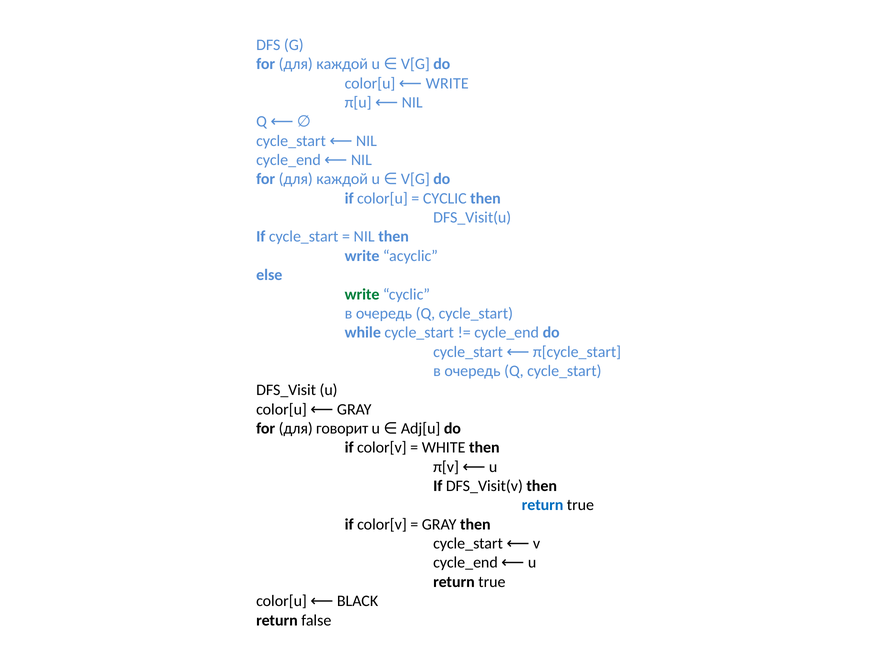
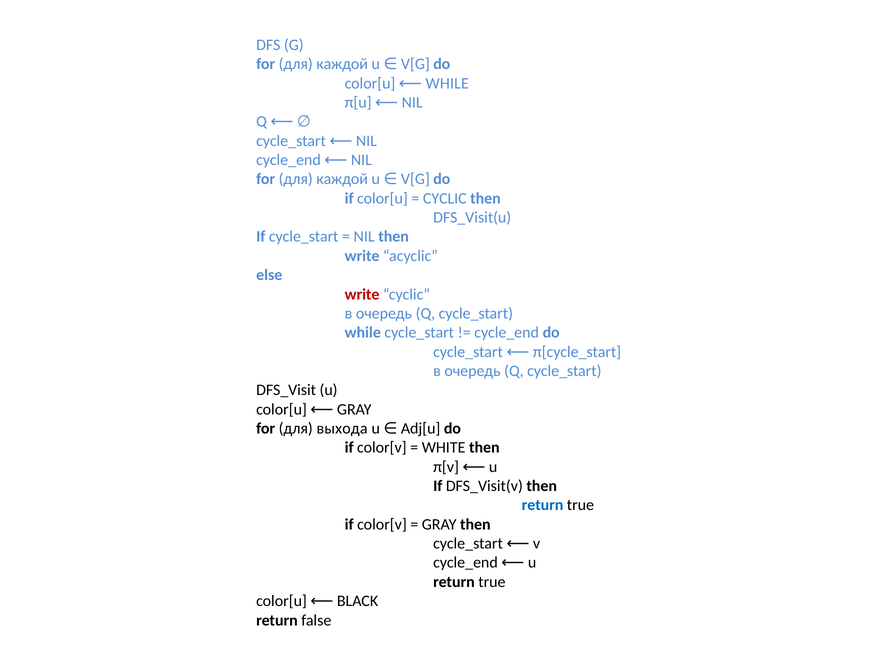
color[u WRITE: WRITE -> WHILE (447, 83)
write colour: green -> red (362, 295)
говорит: говорит -> выхода (342, 429)
